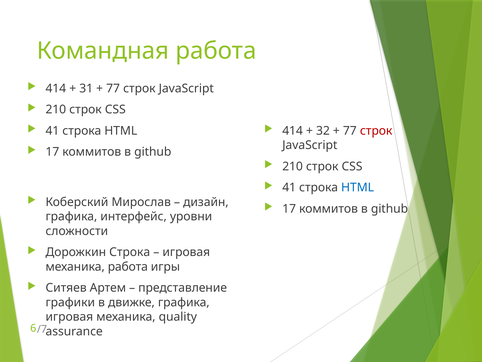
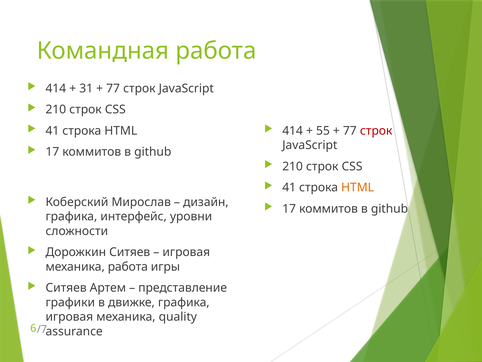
32: 32 -> 55 (323, 131)
HTML colour: blue -> orange (358, 187)
Дорожкин Строка: Строка -> Ситяев (130, 252)
